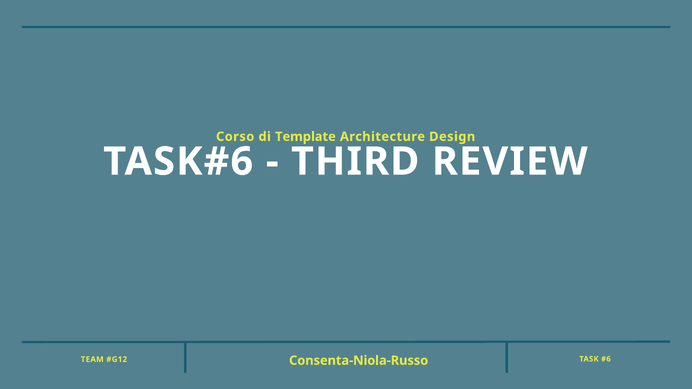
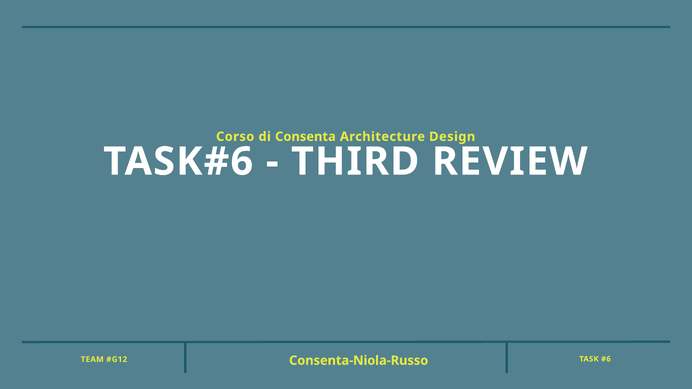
Template: Template -> Consenta (305, 137)
